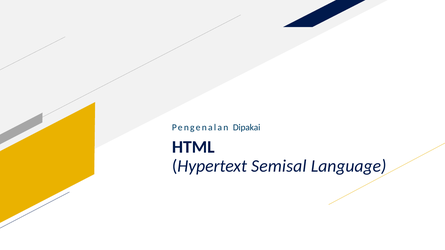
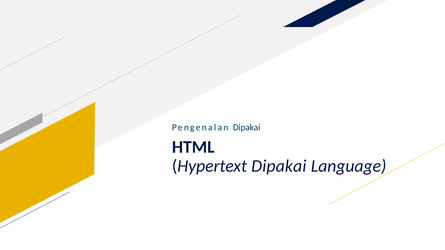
Hypertext Semisal: Semisal -> Dipakai (279, 166)
